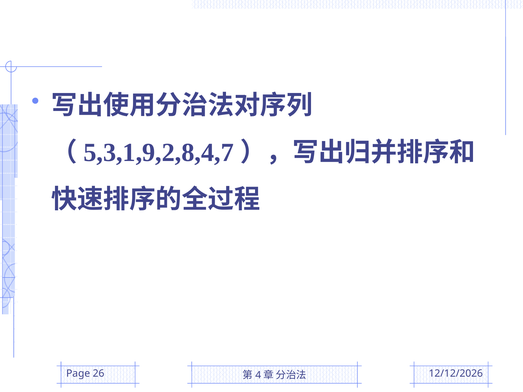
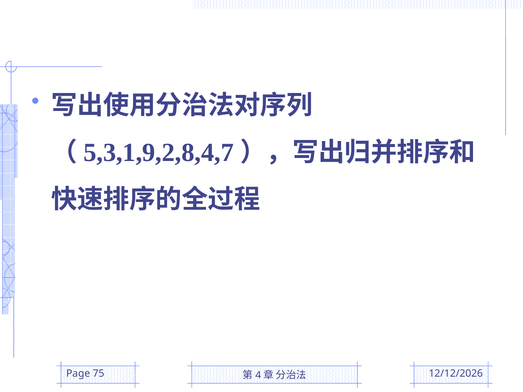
26: 26 -> 75 (99, 374)
